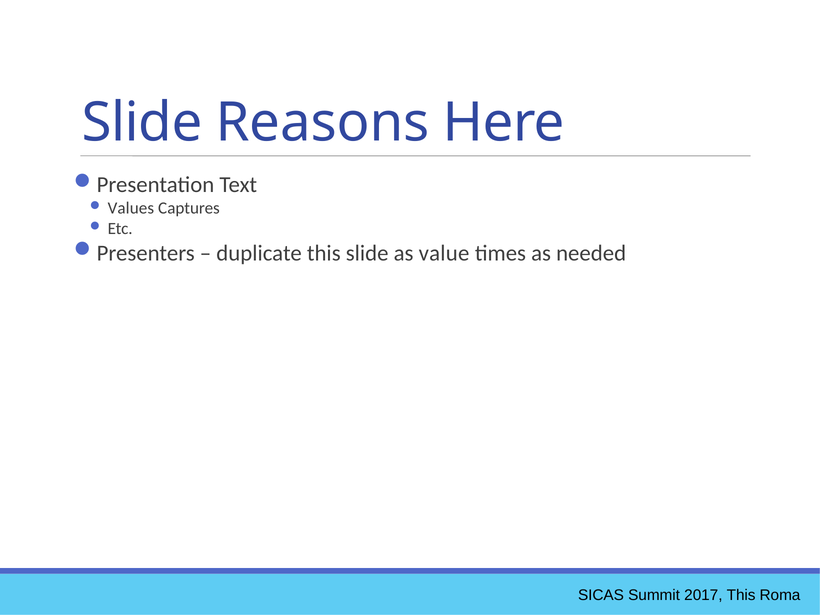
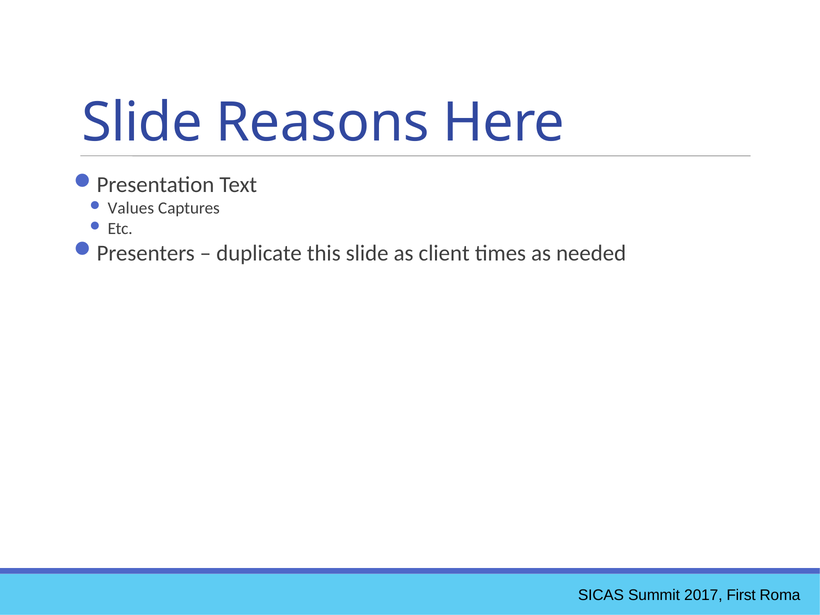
value: value -> client (444, 253)
2017 This: This -> First (741, 595)
